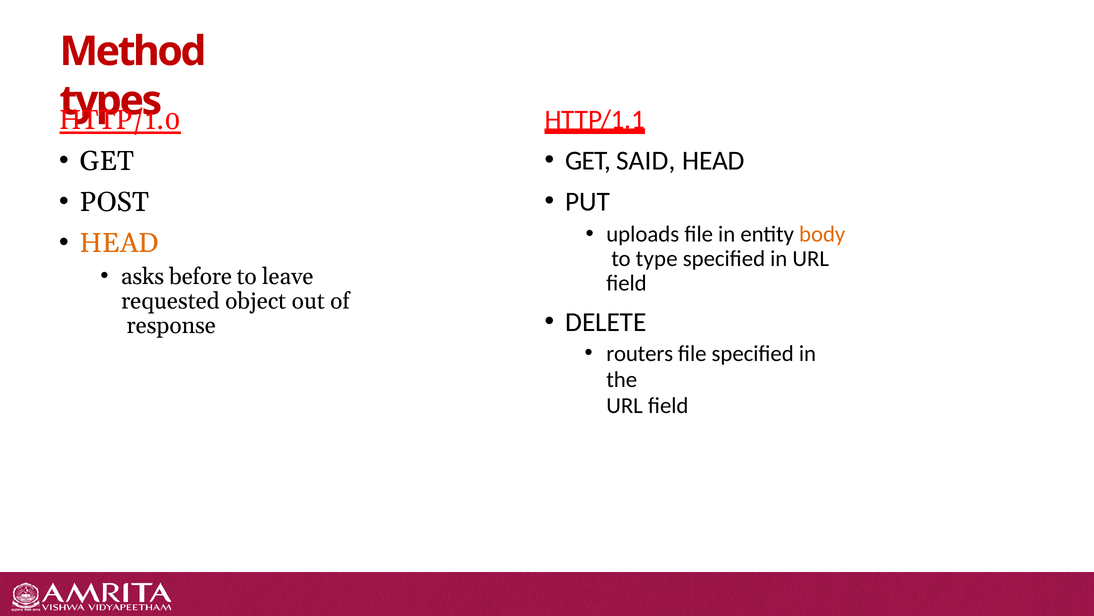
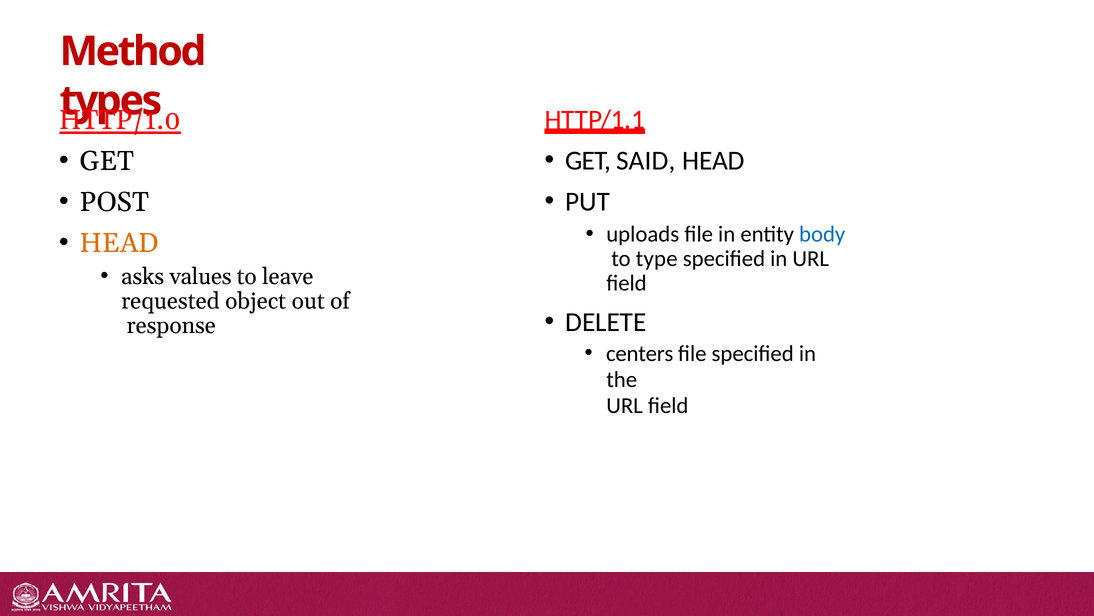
body colour: orange -> blue (822, 234)
before: before -> values (201, 276)
routers: routers -> centers (640, 353)
